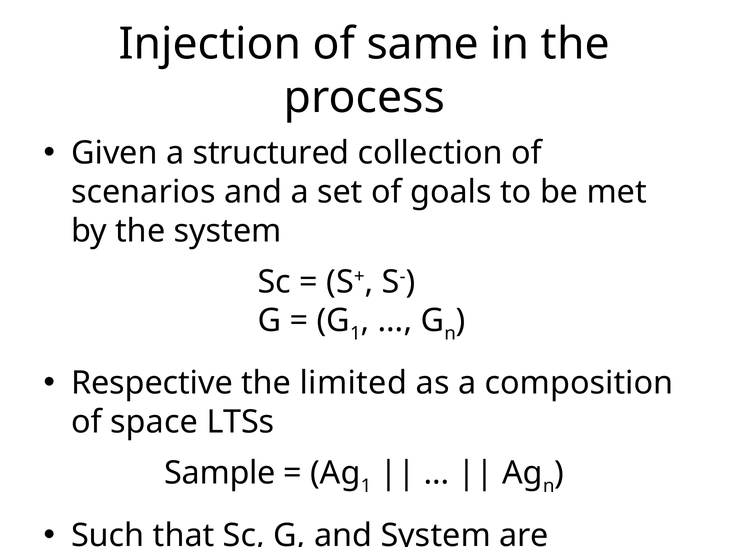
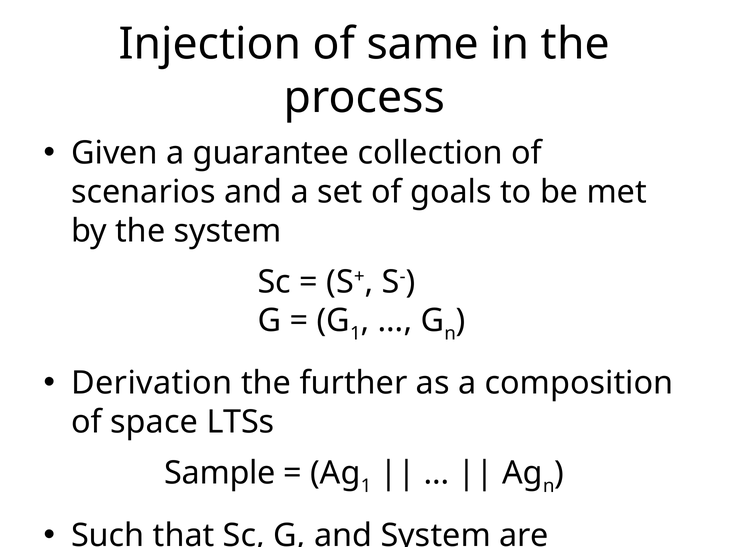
structured: structured -> guarantee (271, 153)
Respective: Respective -> Derivation (152, 383)
limited: limited -> further (354, 383)
